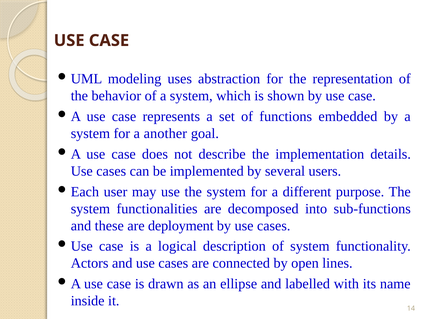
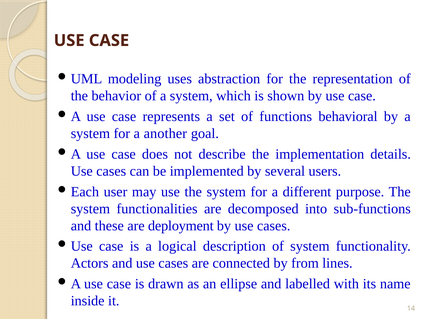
embedded: embedded -> behavioral (348, 116)
open: open -> from (305, 263)
